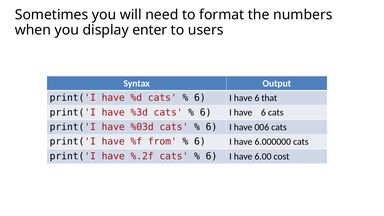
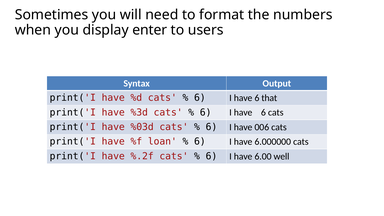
from: from -> loan (162, 142)
cost: cost -> well (281, 156)
